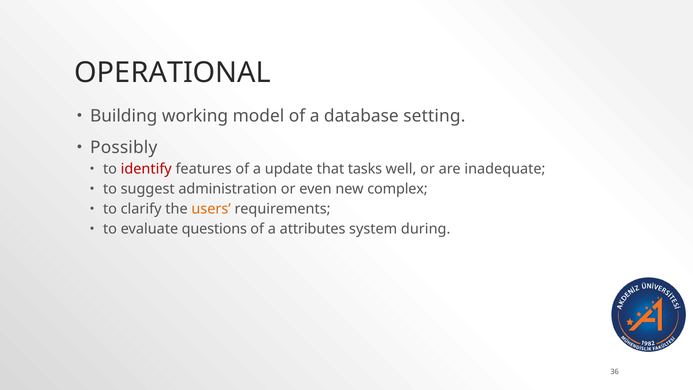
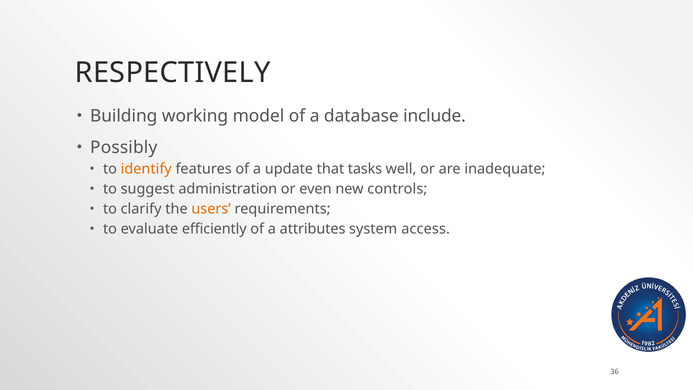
OPERATIONAL: OPERATIONAL -> RESPECTIVELY (173, 73)
setting: setting -> include (435, 116)
identify colour: red -> orange (146, 169)
complex: complex -> controls (397, 189)
questions: questions -> efficiently (214, 229)
during: during -> access (426, 229)
